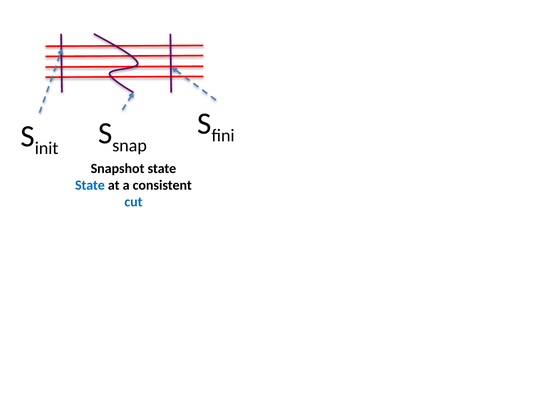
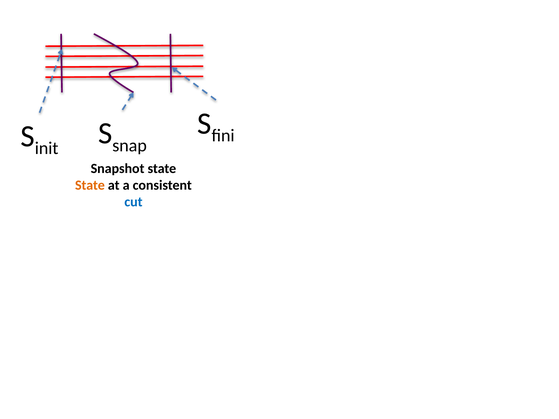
State colour: blue -> orange (90, 185)
